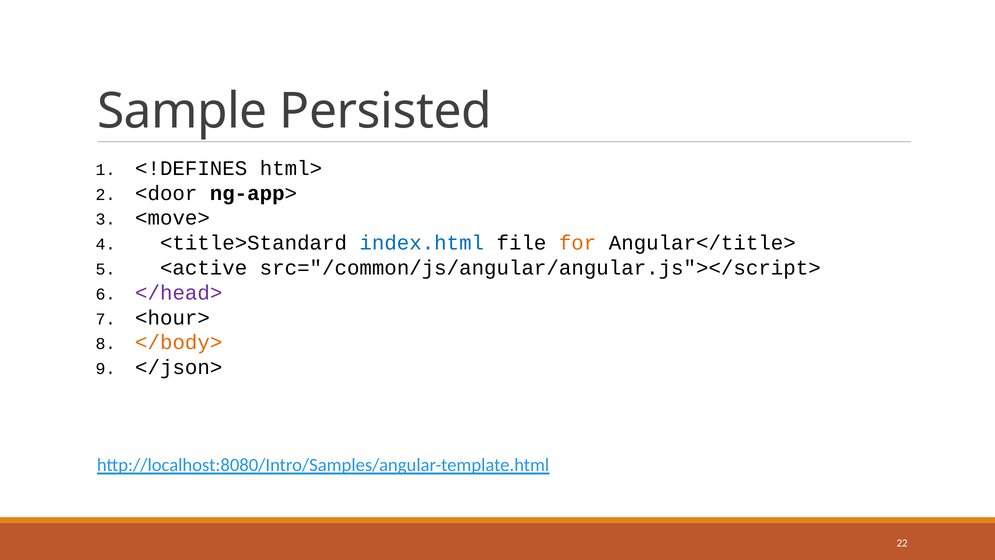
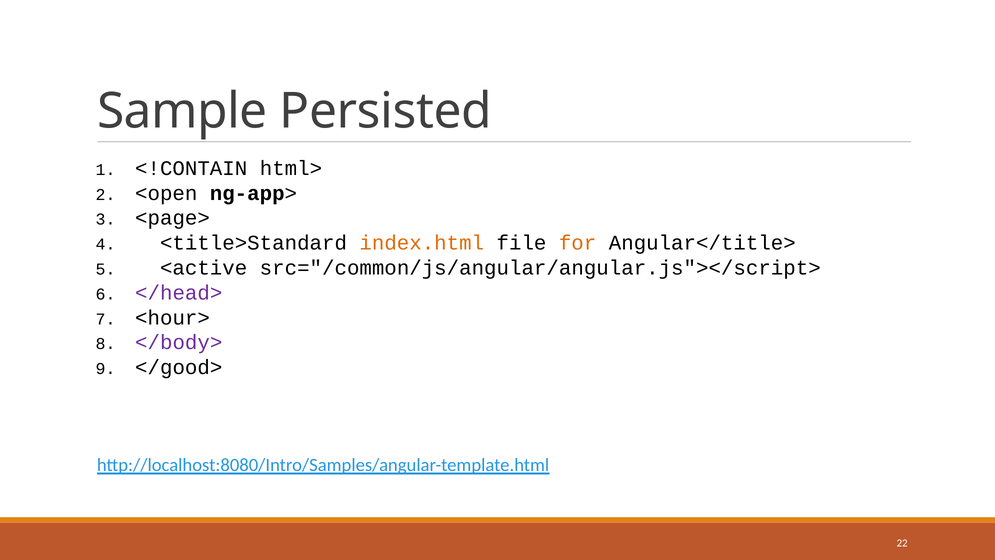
<!DEFINES: <!DEFINES -> <!CONTAIN (191, 168)
<door: <door -> <open (166, 193)
<move>: <move> -> <page> (173, 218)
index.html colour: blue -> orange (422, 243)
</body> colour: orange -> purple (179, 342)
</json>: </json> -> </good> (179, 367)
